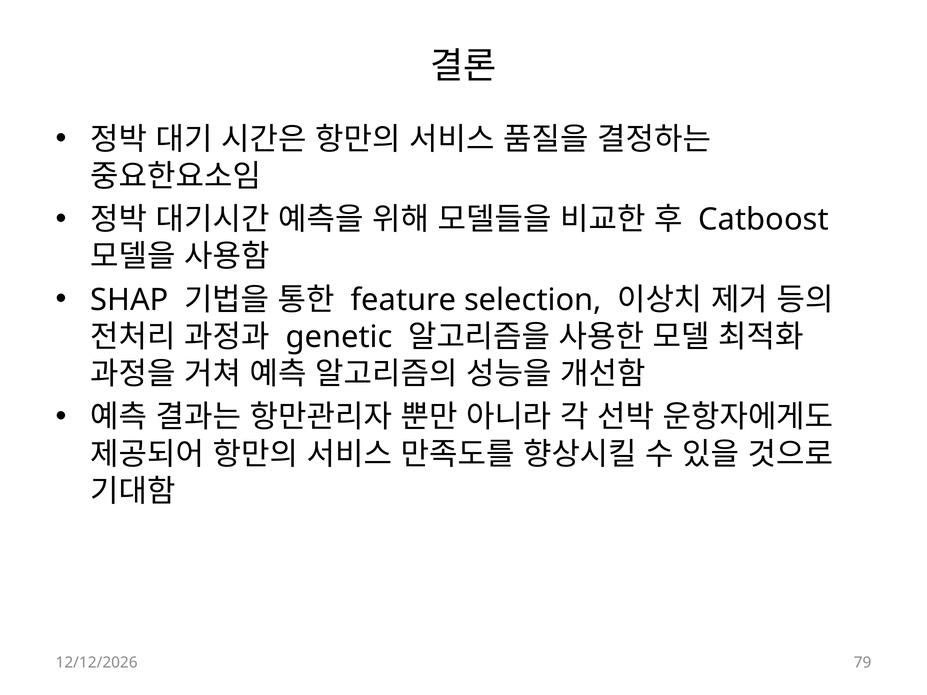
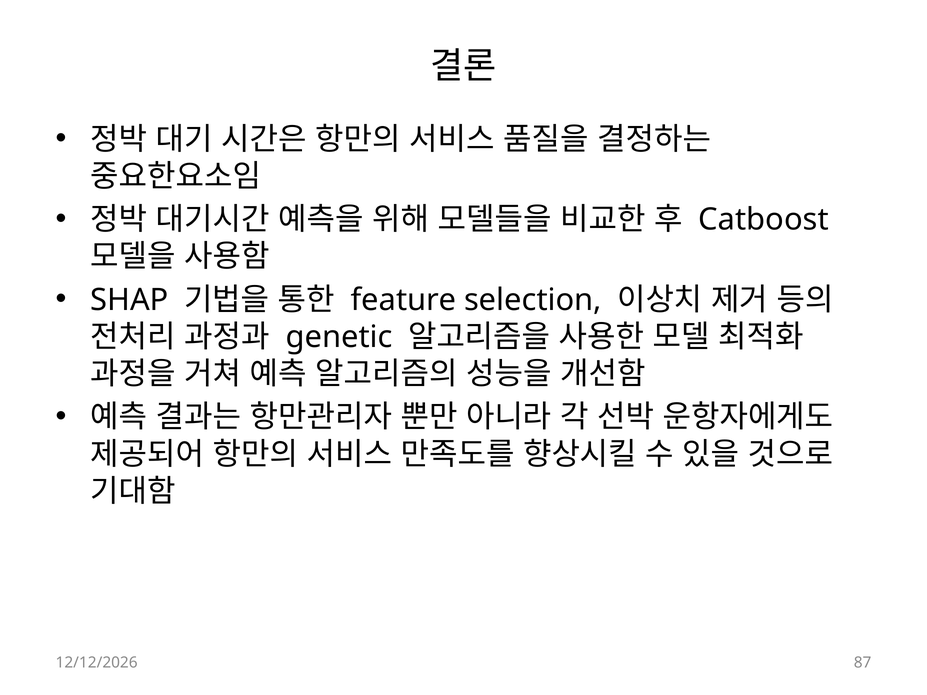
79: 79 -> 87 (863, 663)
